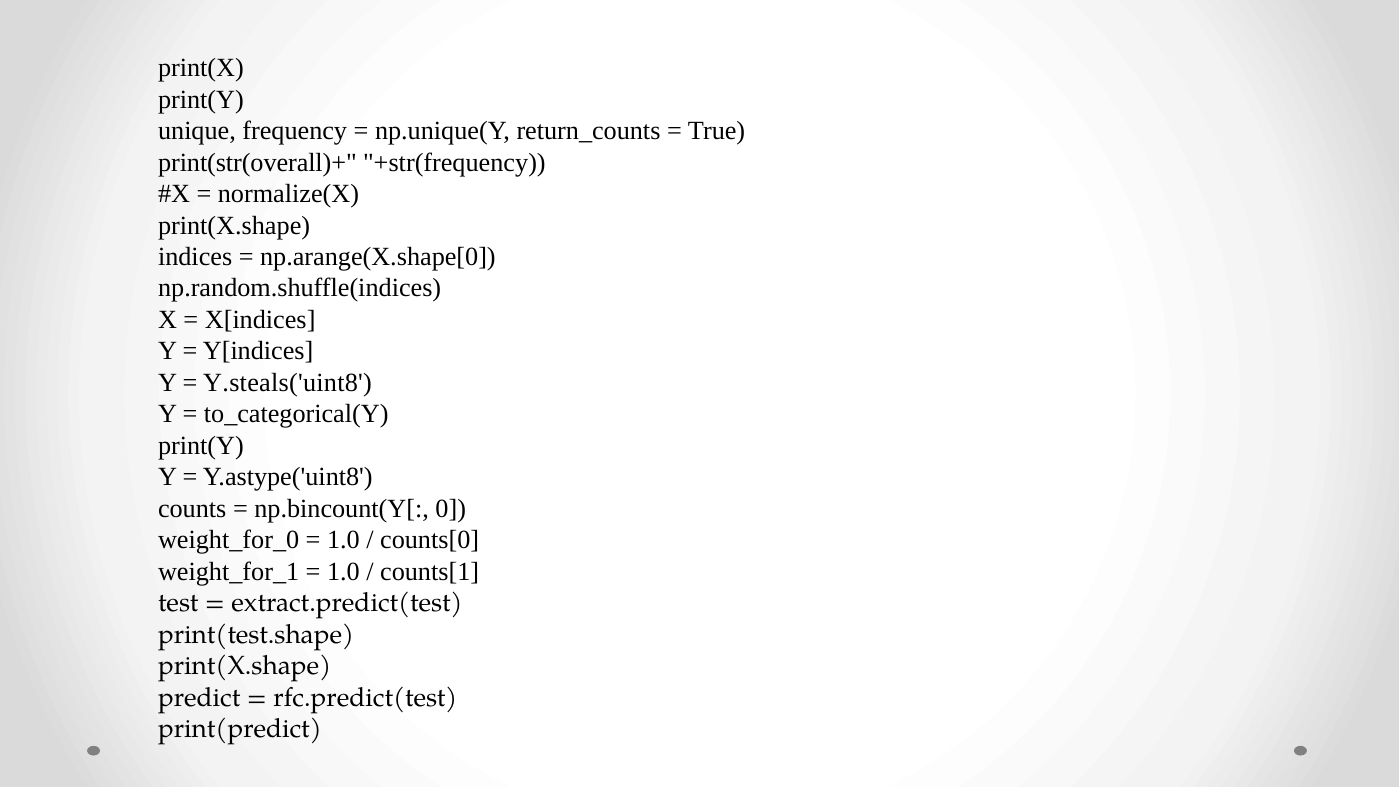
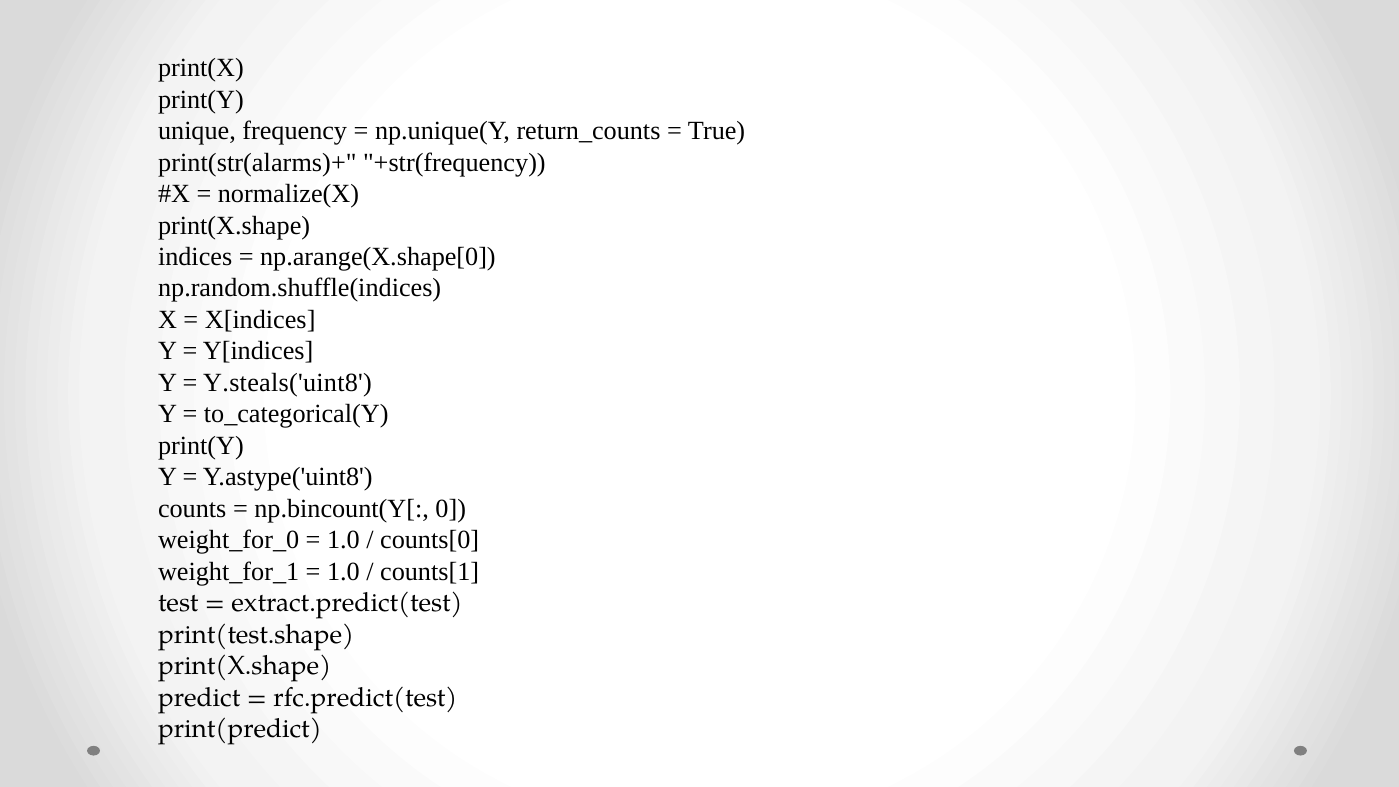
print(str(overall)+: print(str(overall)+ -> print(str(alarms)+ (257, 162)
